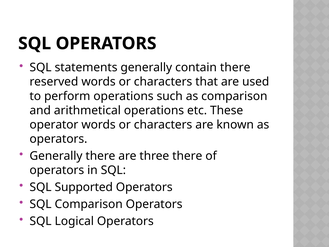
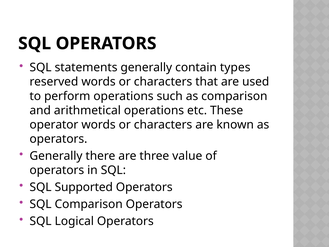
contain there: there -> types (235, 67)
three there: there -> value (187, 156)
